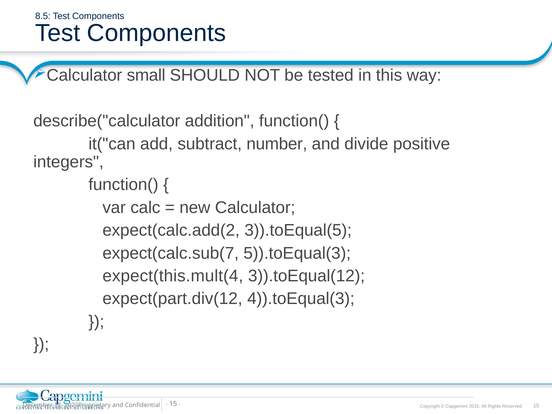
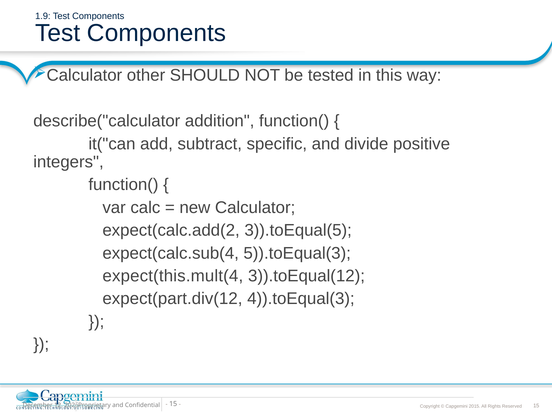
8.5: 8.5 -> 1.9 (43, 16)
small: small -> other (146, 75)
number: number -> specific (277, 144)
expect(calc.sub(7: expect(calc.sub(7 -> expect(calc.sub(4 (171, 253)
